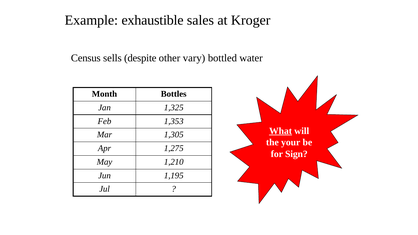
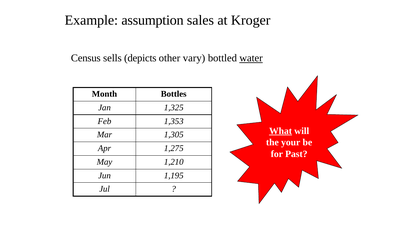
exhaustible: exhaustible -> assumption (153, 20)
despite: despite -> depicts (140, 58)
water underline: none -> present (251, 58)
Sign: Sign -> Past (296, 154)
